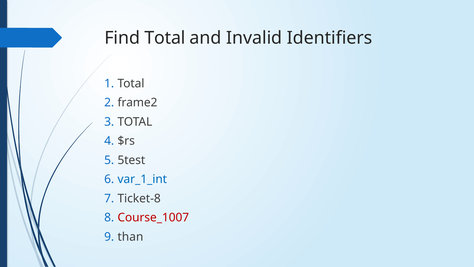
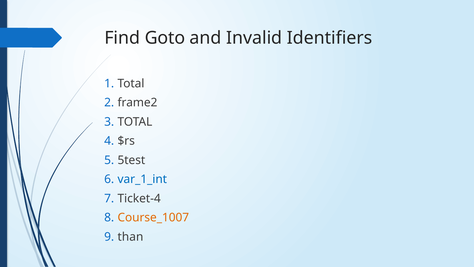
Find Total: Total -> Goto (165, 38)
Ticket-8: Ticket-8 -> Ticket-4 (139, 198)
Course_1007 colour: red -> orange (153, 217)
